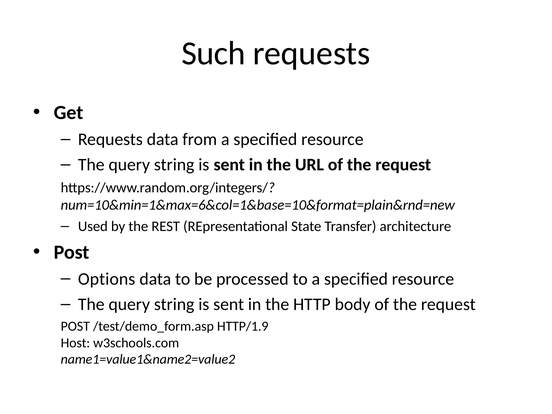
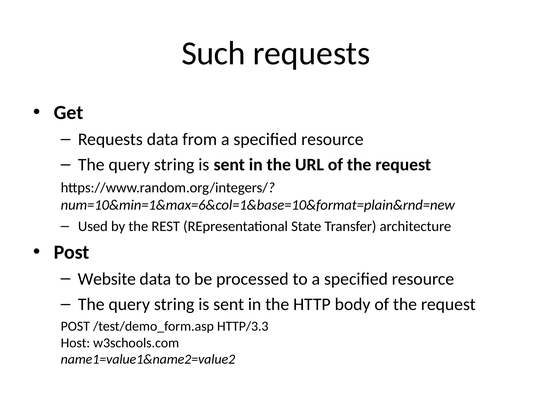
Options: Options -> Website (107, 279)
HTTP/1.9: HTTP/1.9 -> HTTP/3.3 (243, 326)
